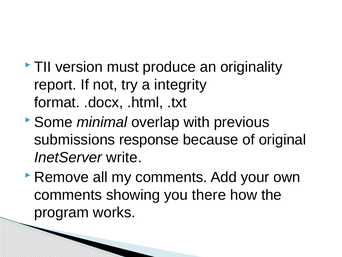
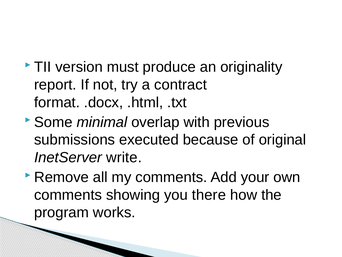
integrity: integrity -> contract (180, 85)
response: response -> executed (149, 140)
